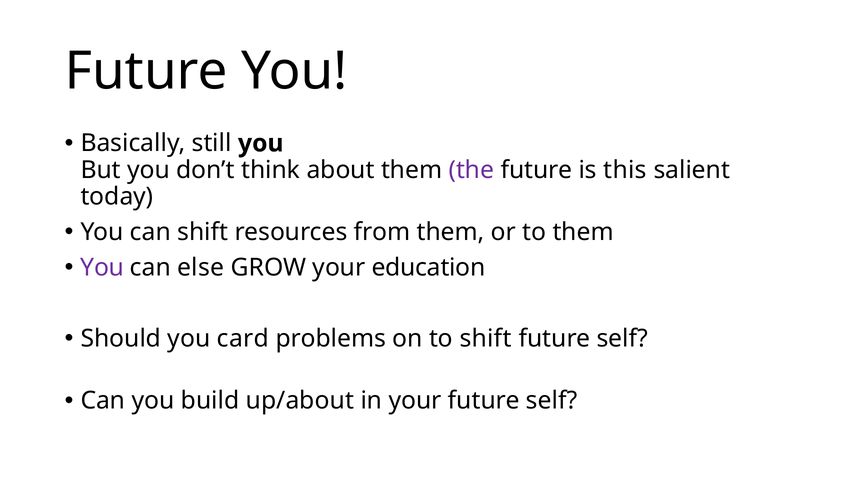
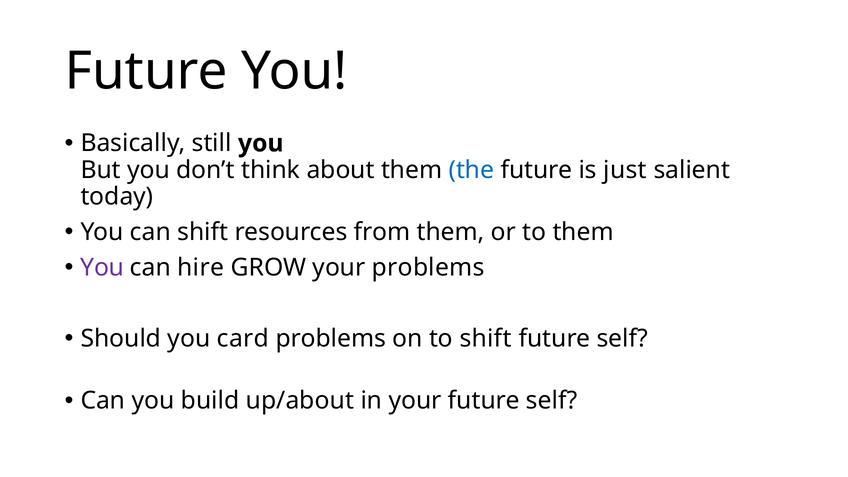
the colour: purple -> blue (471, 170)
this: this -> just (625, 170)
else: else -> hire (201, 268)
your education: education -> problems (428, 268)
